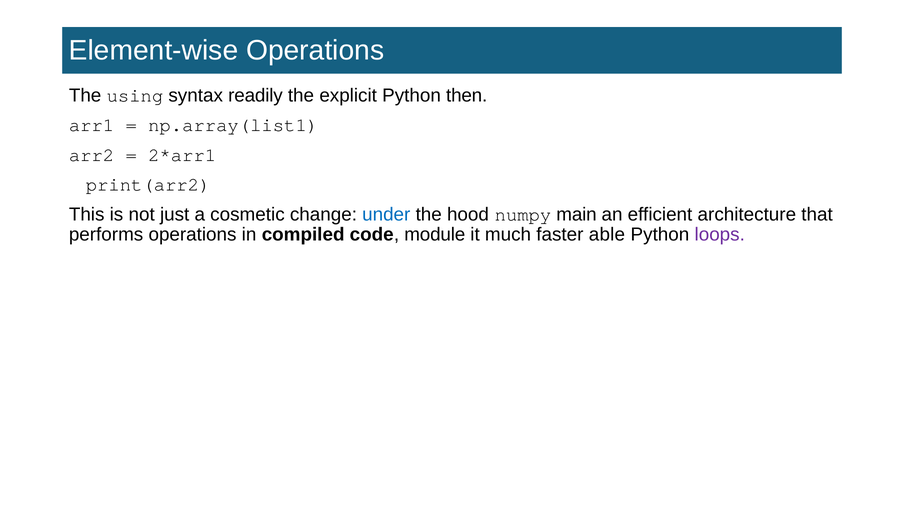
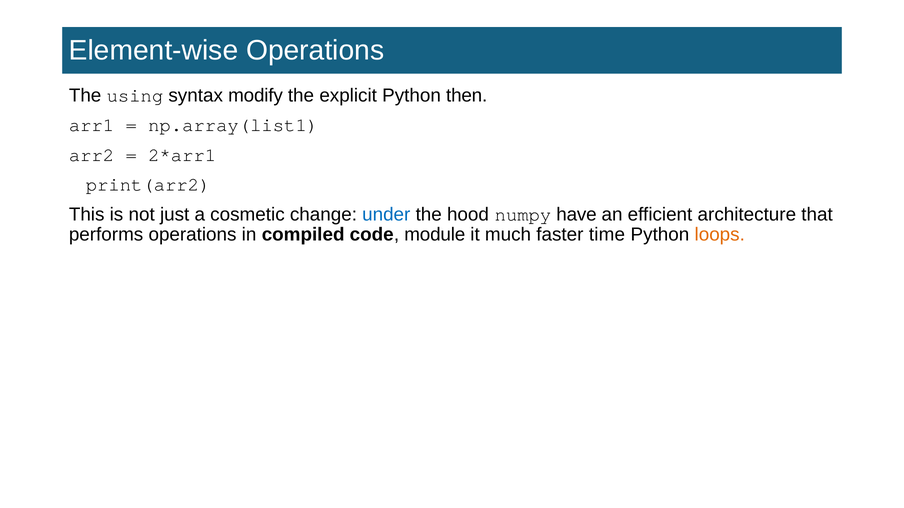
readily: readily -> modify (255, 96)
main: main -> have (577, 215)
able: able -> time (607, 235)
loops colour: purple -> orange (720, 235)
